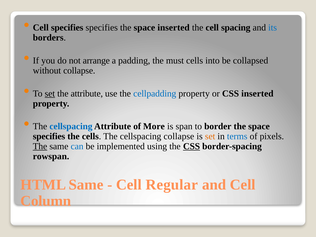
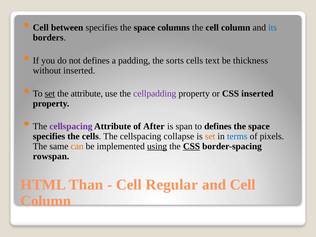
Cell specifies: specifies -> between (67, 28)
space inserted: inserted -> columns (174, 28)
the cell spacing: spacing -> column (236, 28)
not arrange: arrange -> defines (96, 61)
must: must -> sorts (175, 61)
into: into -> text (212, 61)
collapsed: collapsed -> thickness (251, 61)
without collapse: collapse -> inserted (79, 71)
cellpadding colour: blue -> purple (155, 94)
cellspacing colour: blue -> purple (71, 126)
More: More -> After (154, 126)
to border: border -> defines (218, 126)
The underline: present -> none (40, 146)
can colour: blue -> orange (77, 146)
using underline: none -> present (157, 146)
HTML Same: Same -> Than (86, 185)
